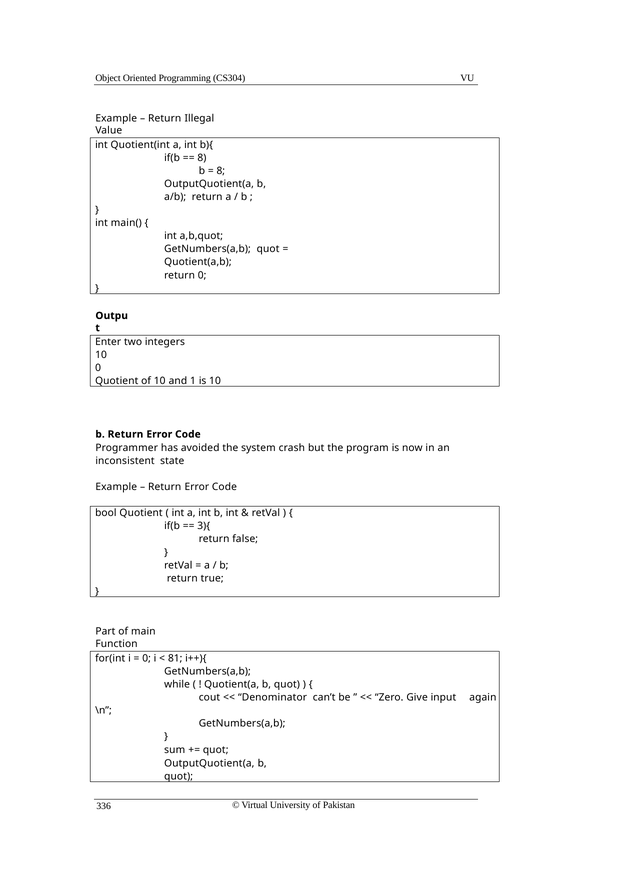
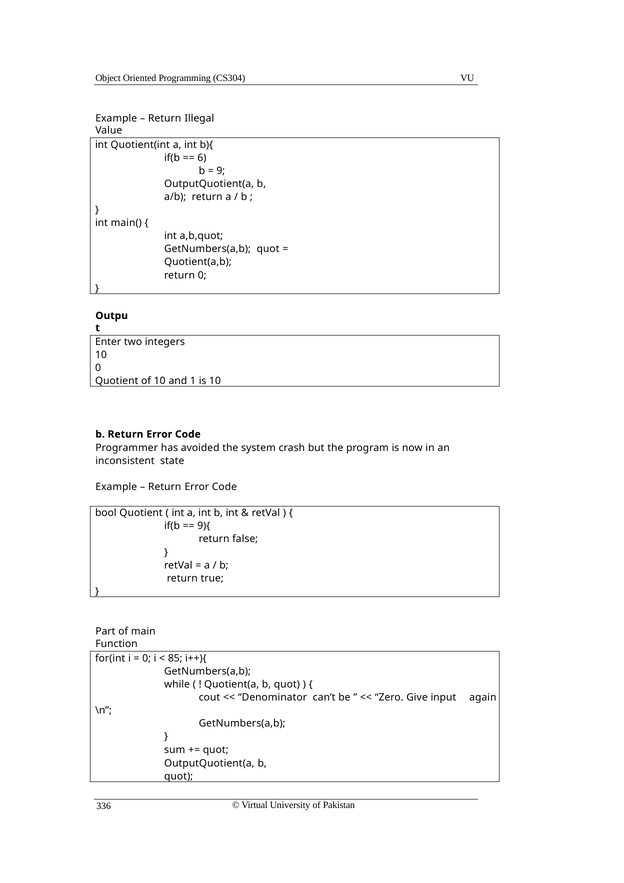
8: 8 -> 6 (202, 158)
8: 8 -> 9 (221, 171)
3){: 3){ -> 9){ (204, 526)
81: 81 -> 85 (175, 658)
